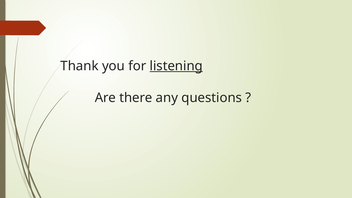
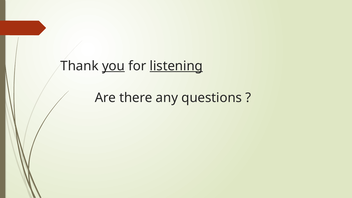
you underline: none -> present (113, 66)
